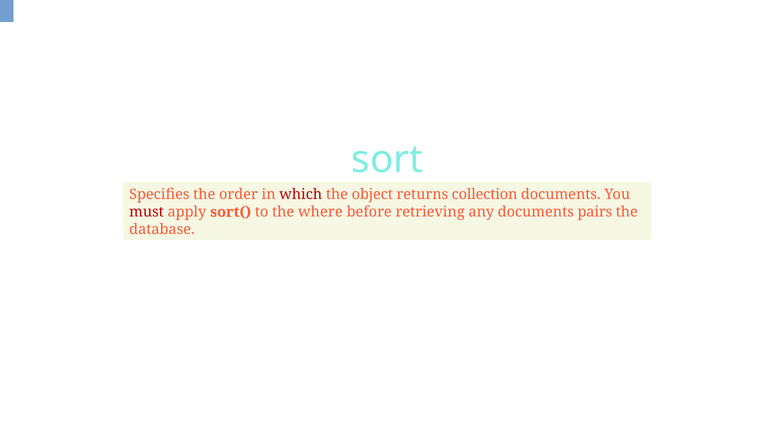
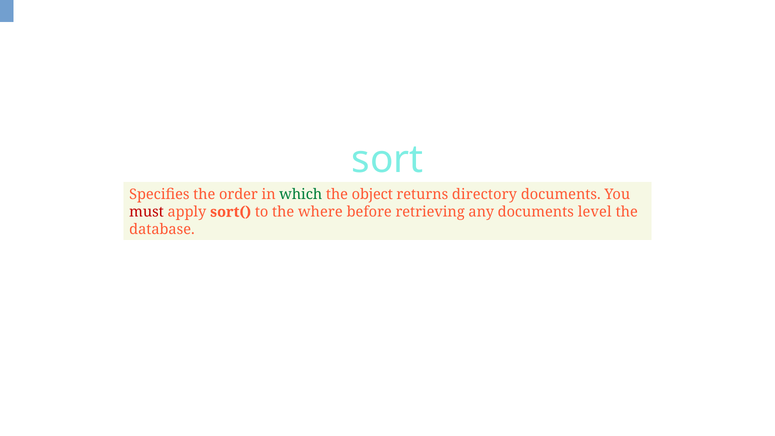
which colour: red -> green (301, 194)
collection: collection -> directory (484, 194)
pairs: pairs -> level (595, 212)
